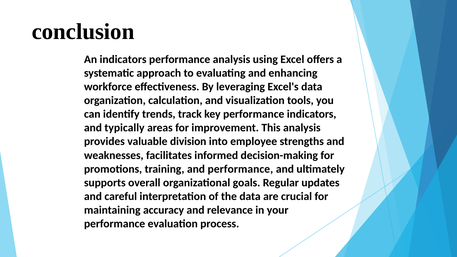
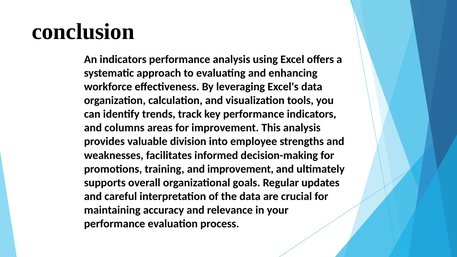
typically: typically -> columns (125, 128)
and performance: performance -> improvement (240, 169)
